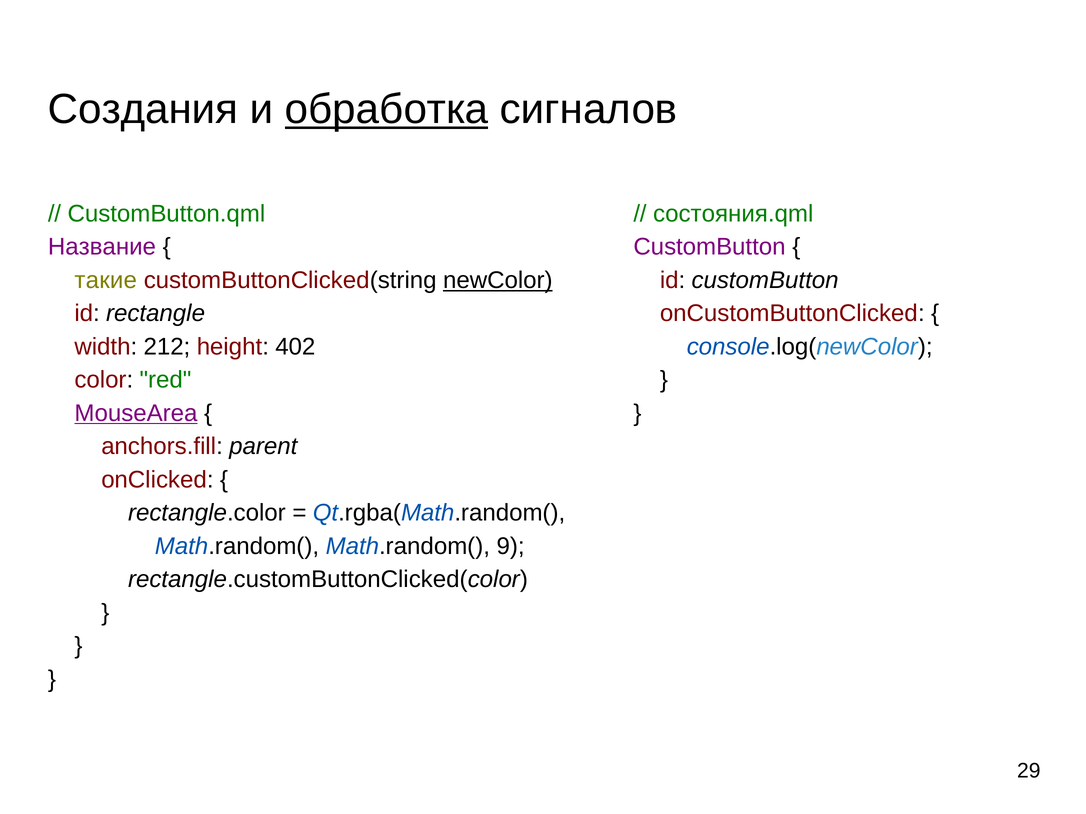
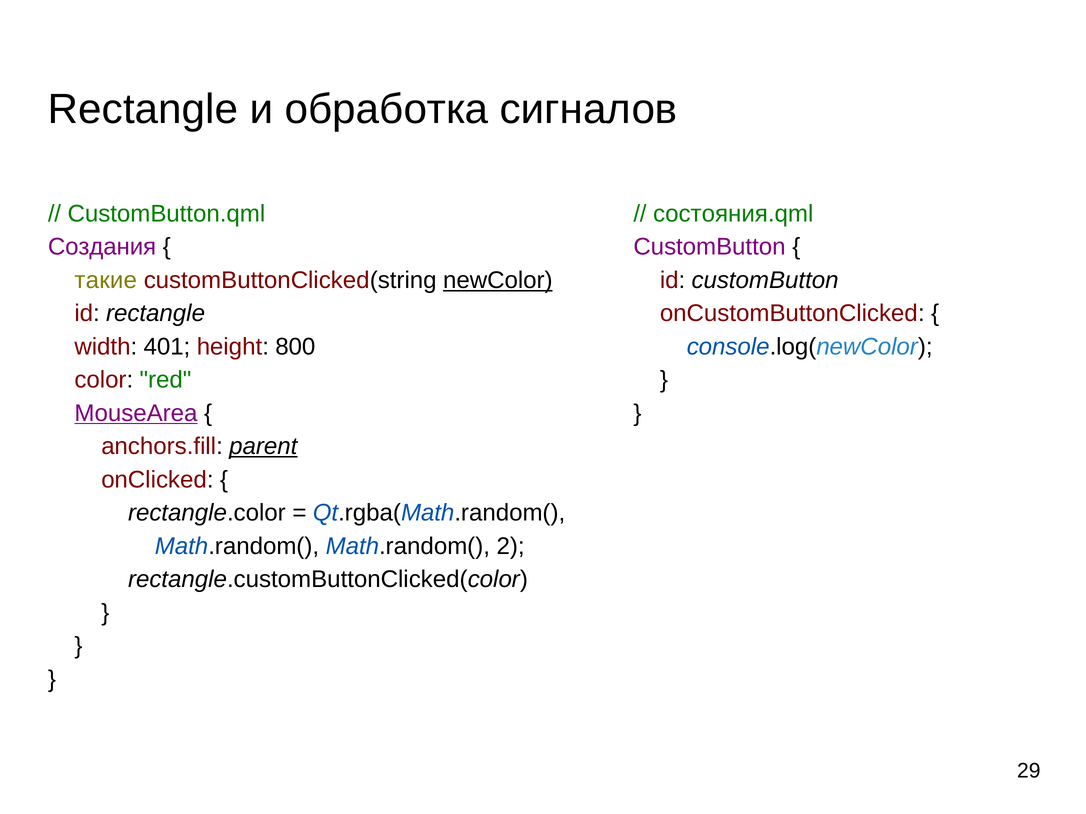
Создания: Создания -> Rectangle (143, 110)
обработка underline: present -> none (387, 110)
Название: Название -> Создания (102, 247)
212: 212 -> 401 (167, 347)
402: 402 -> 800 (295, 347)
parent underline: none -> present (263, 447)
9: 9 -> 2 (511, 546)
